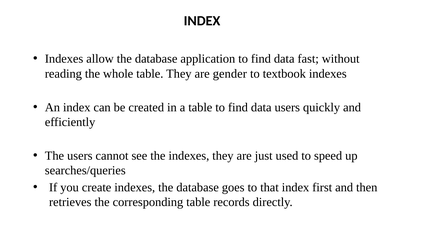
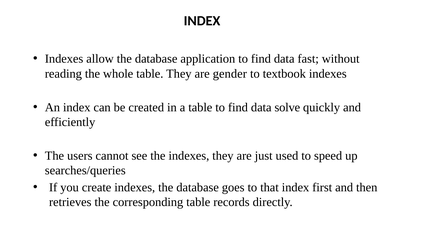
data users: users -> solve (287, 108)
